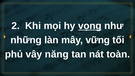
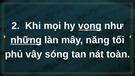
những underline: none -> present (26, 40)
vững: vững -> năng (98, 40)
năng: năng -> sóng (57, 54)
